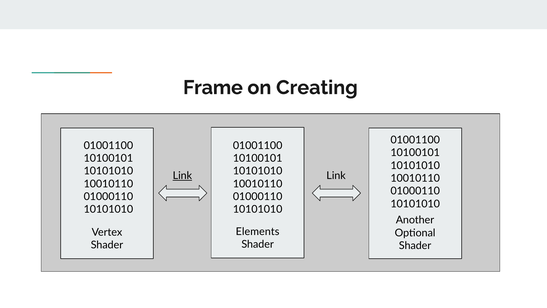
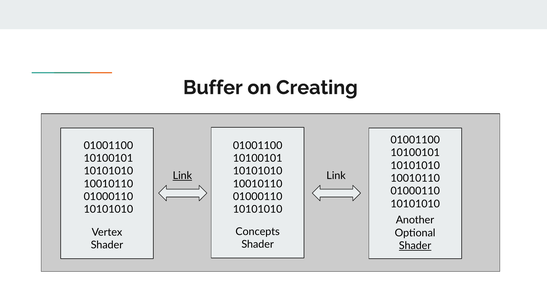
Frame: Frame -> Buffer (213, 88)
Elements: Elements -> Concepts (258, 231)
Shader underline: none -> present (415, 245)
